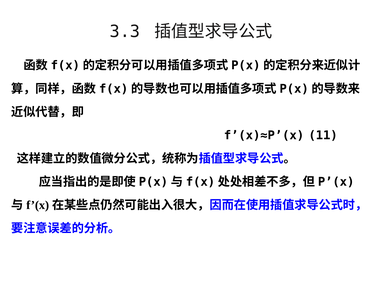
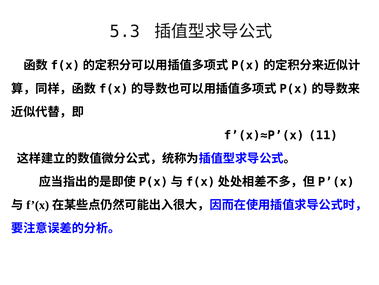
3.3: 3.3 -> 5.3 (125, 31)
